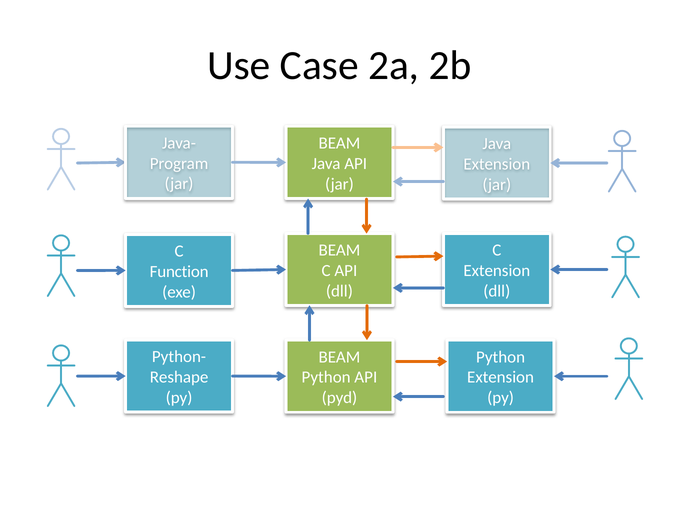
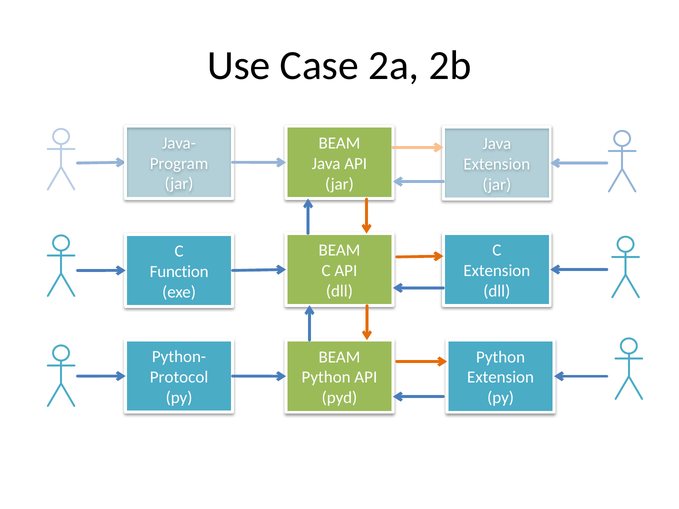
Reshape: Reshape -> Protocol (179, 377)
